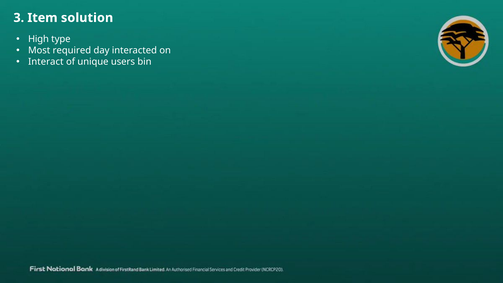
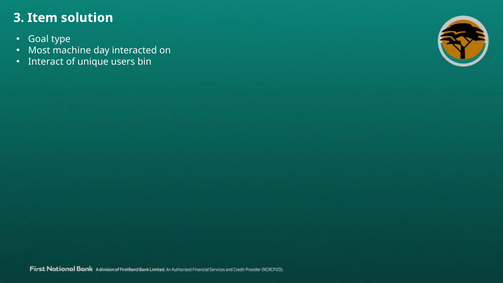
High: High -> Goal (38, 39)
required: required -> machine (72, 51)
